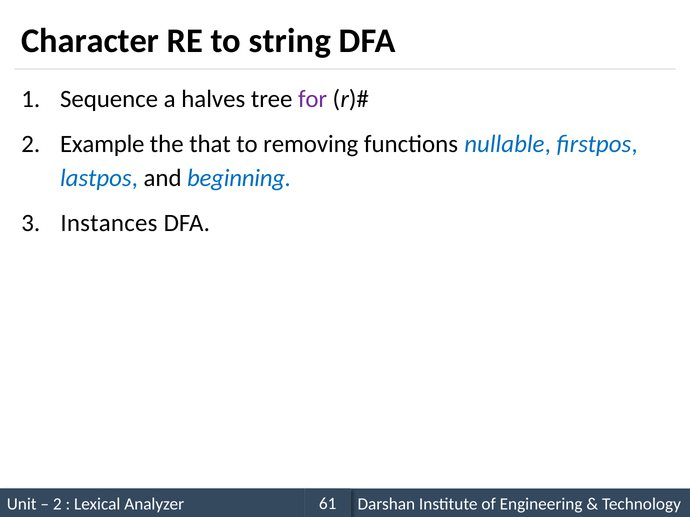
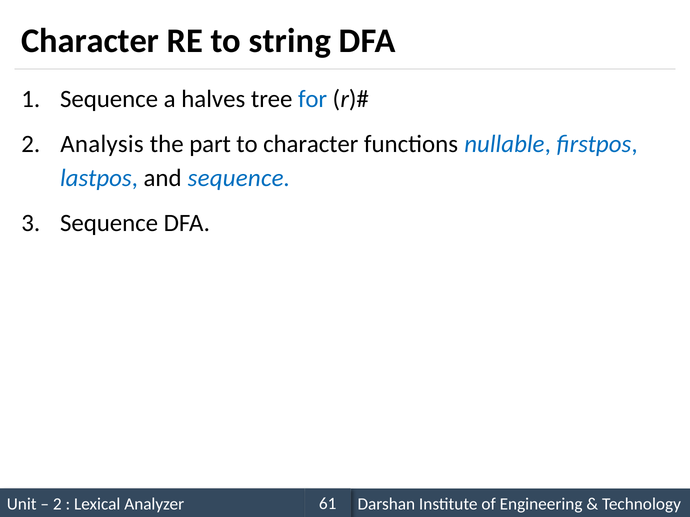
for colour: purple -> blue (313, 99)
Example: Example -> Analysis (102, 144)
that: that -> part (210, 144)
to removing: removing -> character (311, 144)
and beginning: beginning -> sequence (239, 178)
Instances: Instances -> Sequence (109, 223)
